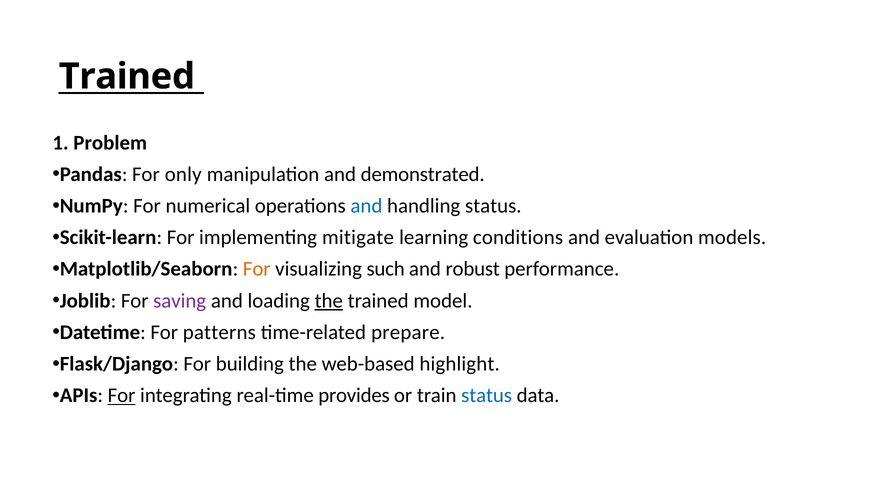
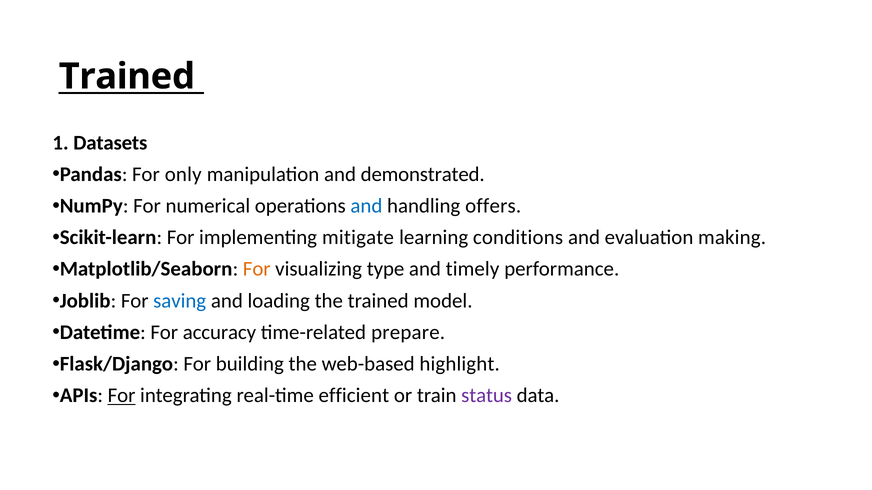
Problem: Problem -> Datasets (110, 143)
handling status: status -> offers (493, 206)
models: models -> making (732, 238)
such: such -> type (386, 269)
robust: robust -> timely (472, 269)
saving colour: purple -> blue (180, 301)
the underline: present -> none (329, 301)
patterns: patterns -> accuracy (219, 333)
provides: provides -> efficient (354, 396)
status colour: blue -> purple (487, 396)
